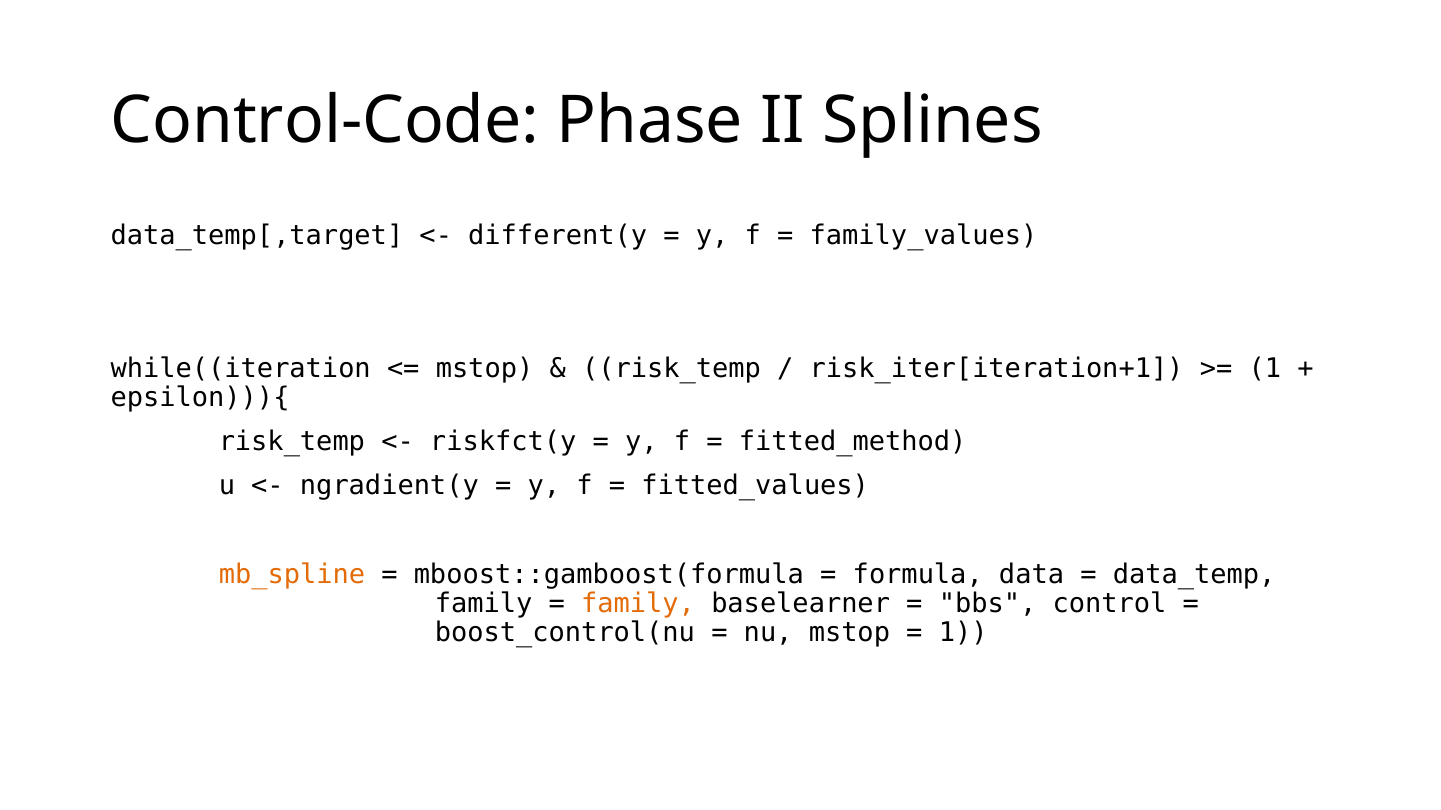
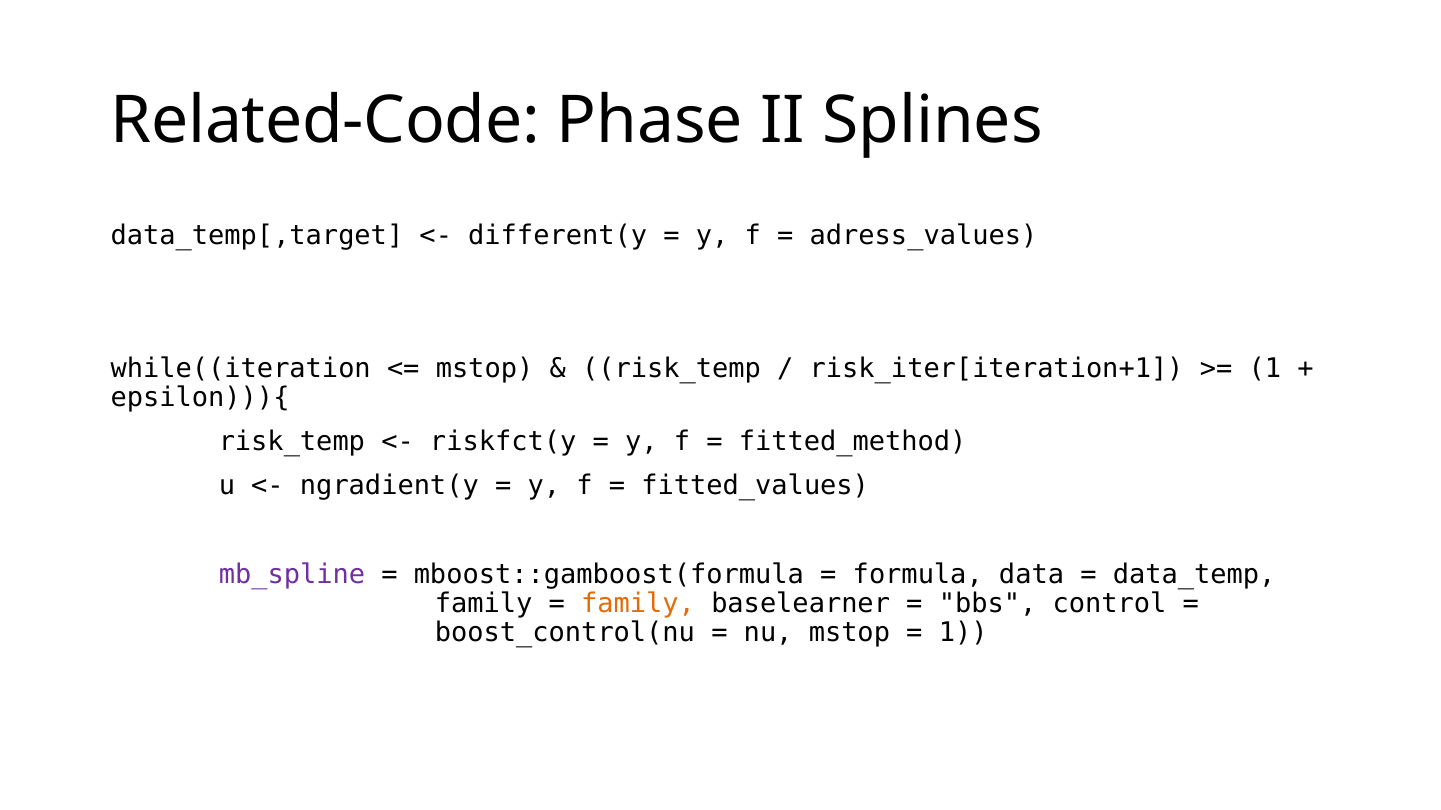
Control-Code: Control-Code -> Related-Code (325, 121)
family_values: family_values -> adress_values (924, 236)
mb_spline colour: orange -> purple (292, 575)
